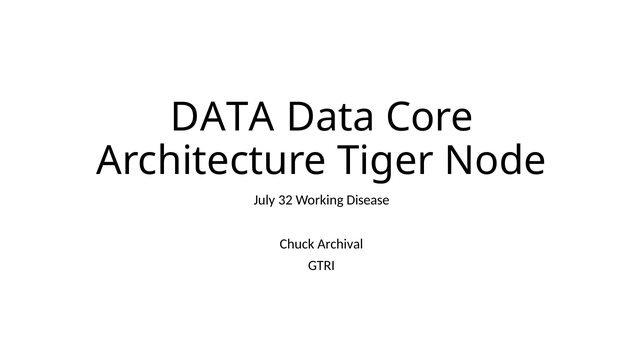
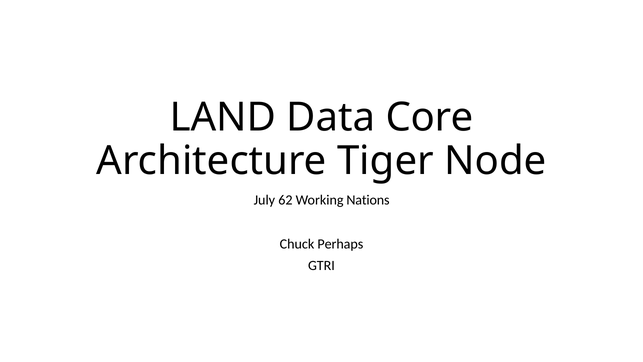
DATA: DATA -> LAND (223, 117)
32: 32 -> 62 (285, 200)
Disease: Disease -> Nations (368, 200)
Archival: Archival -> Perhaps (340, 244)
